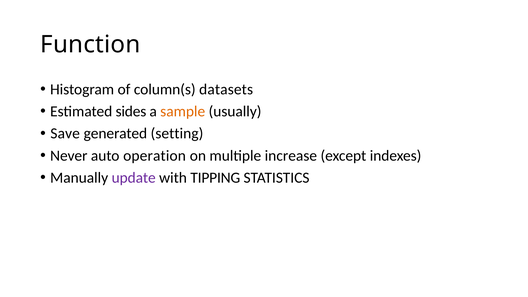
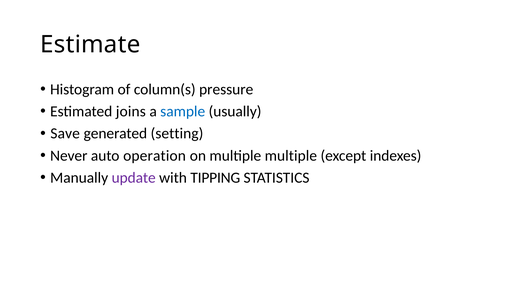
Function: Function -> Estimate (90, 44)
datasets: datasets -> pressure (226, 89)
sides: sides -> joins (131, 111)
sample colour: orange -> blue (183, 111)
multiple increase: increase -> multiple (291, 156)
